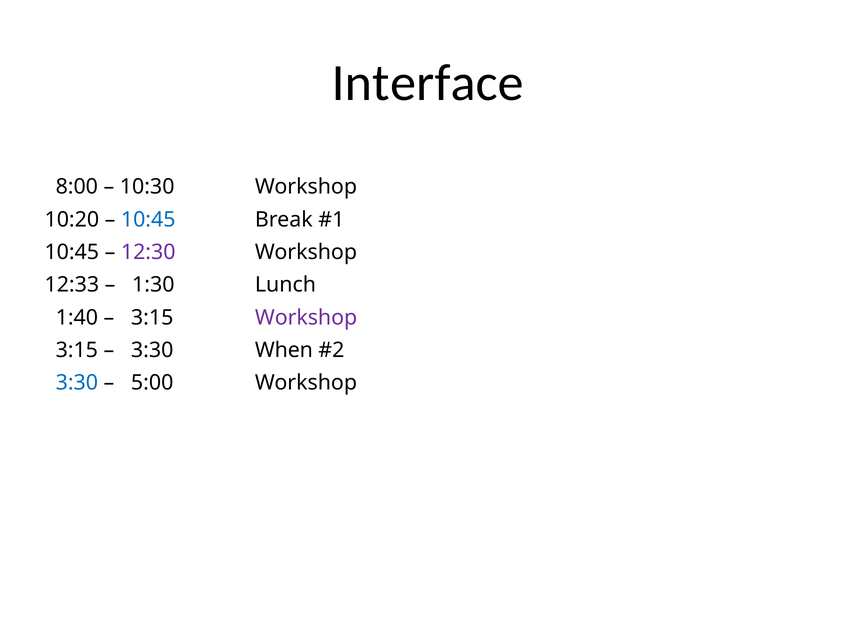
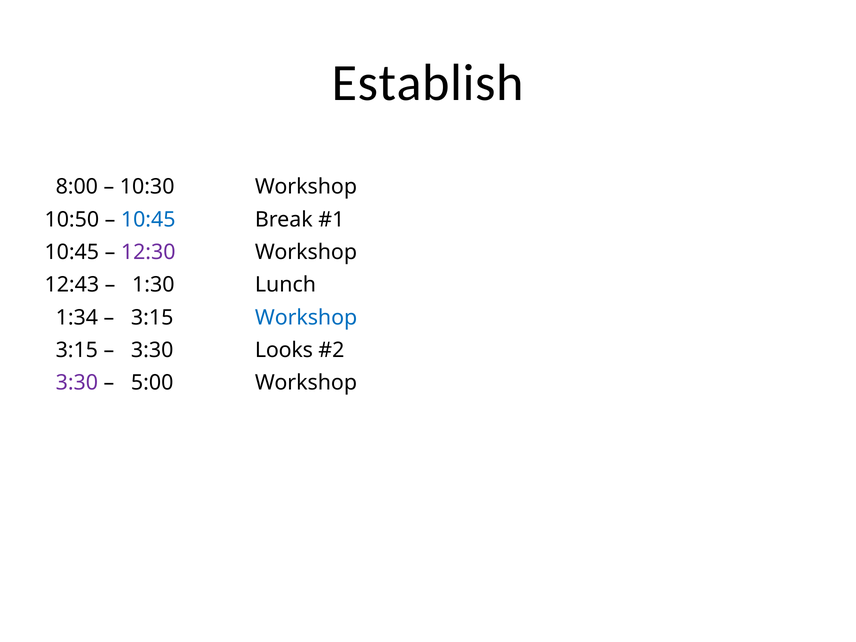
Interface: Interface -> Establish (428, 83)
10:20: 10:20 -> 10:50 (72, 220)
12:33: 12:33 -> 12:43 (72, 285)
1:40: 1:40 -> 1:34 (77, 318)
Workshop colour: purple -> blue (306, 318)
When: When -> Looks (284, 350)
3:30 colour: blue -> purple (77, 383)
